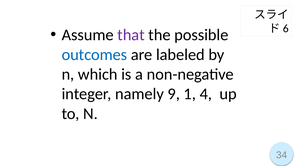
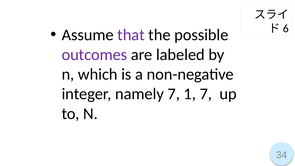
outcomes colour: blue -> purple (94, 55)
namely 9: 9 -> 7 (174, 94)
1 4: 4 -> 7 (206, 94)
